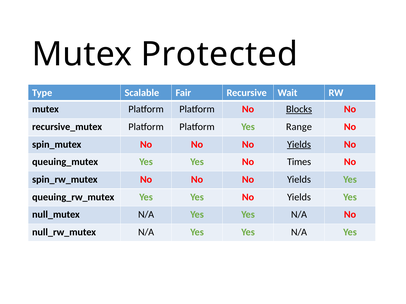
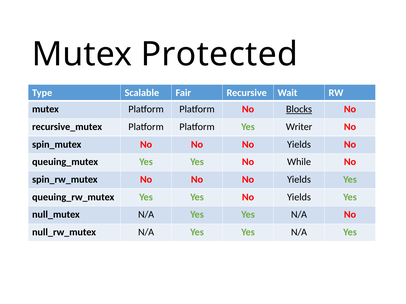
Range: Range -> Writer (299, 127)
Yields underline: present -> none (299, 145)
Times: Times -> While (299, 162)
